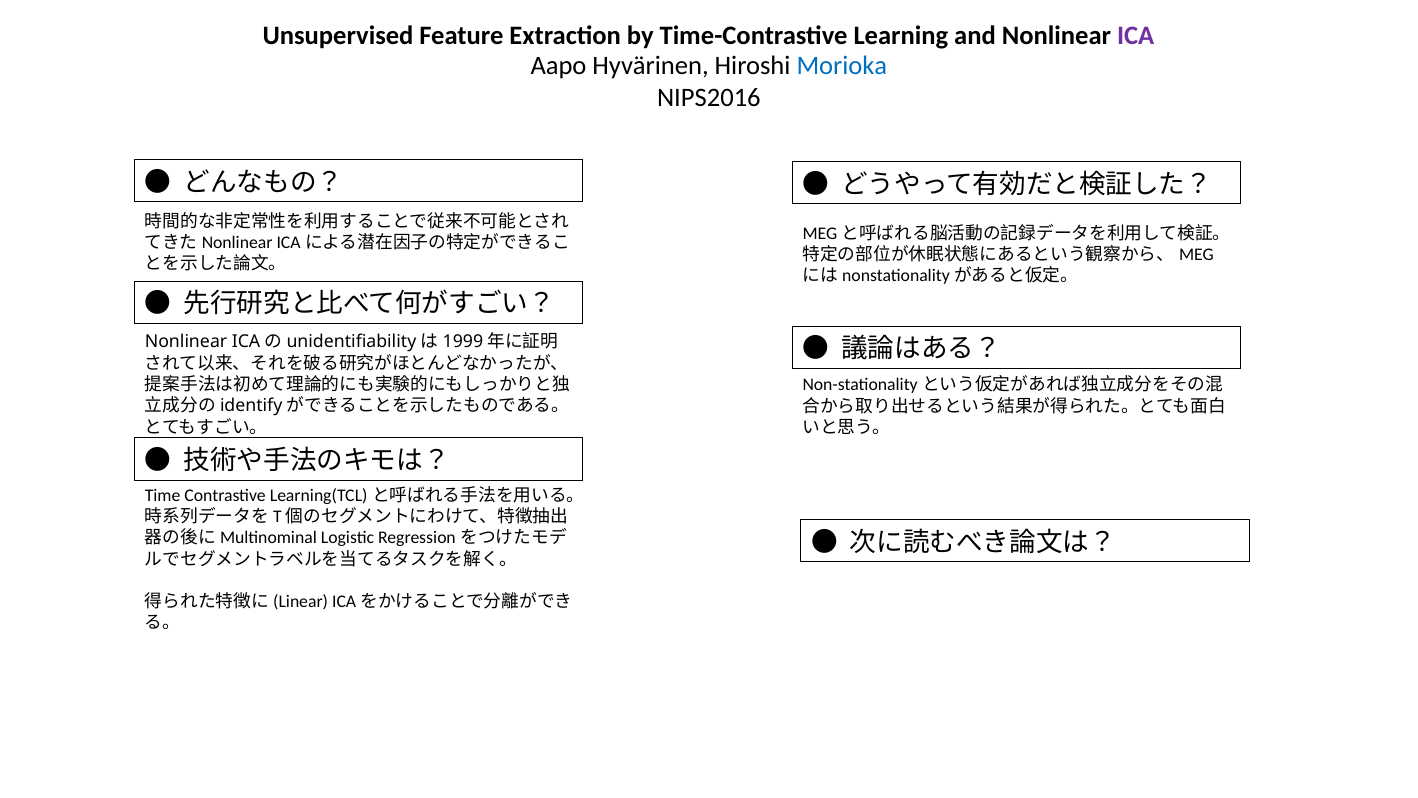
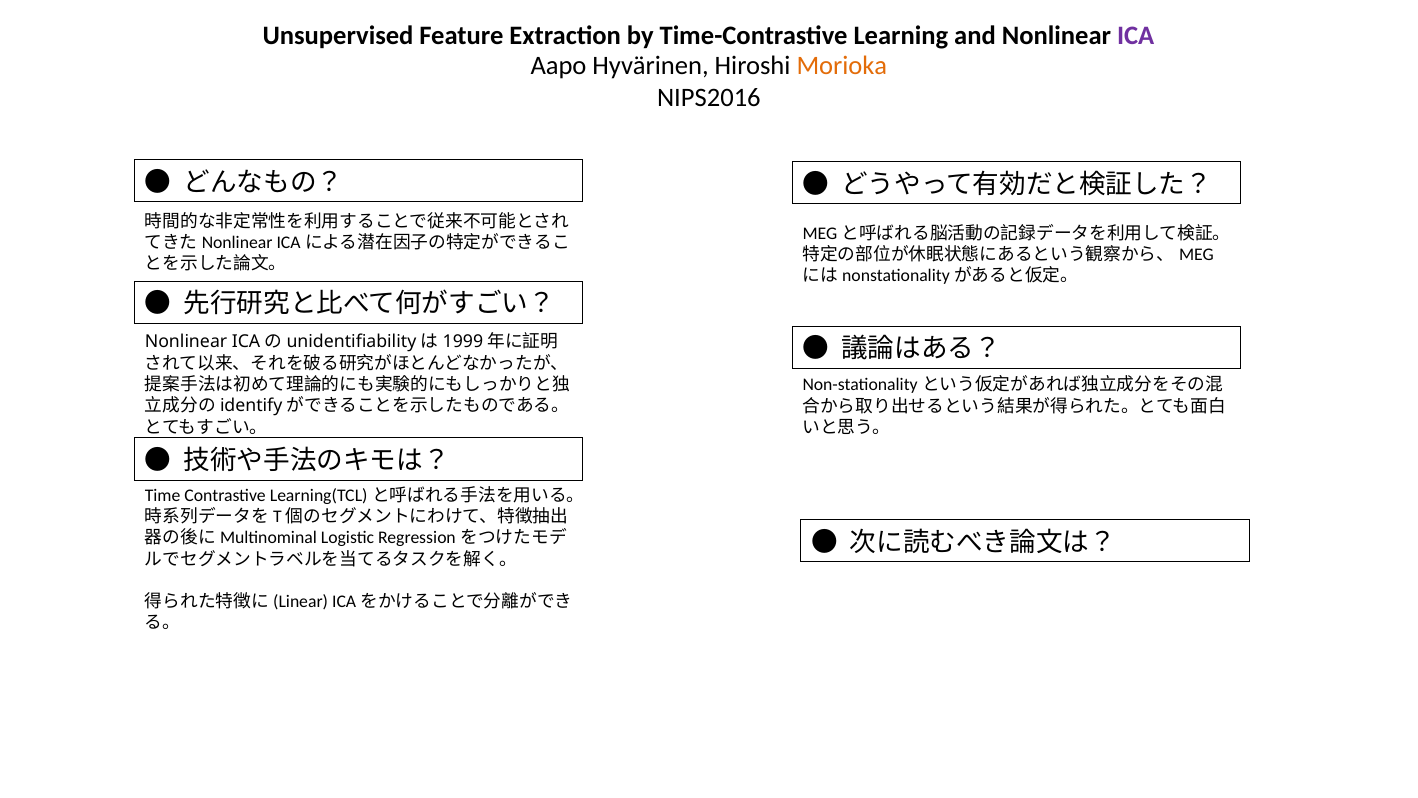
Morioka colour: blue -> orange (842, 65)
